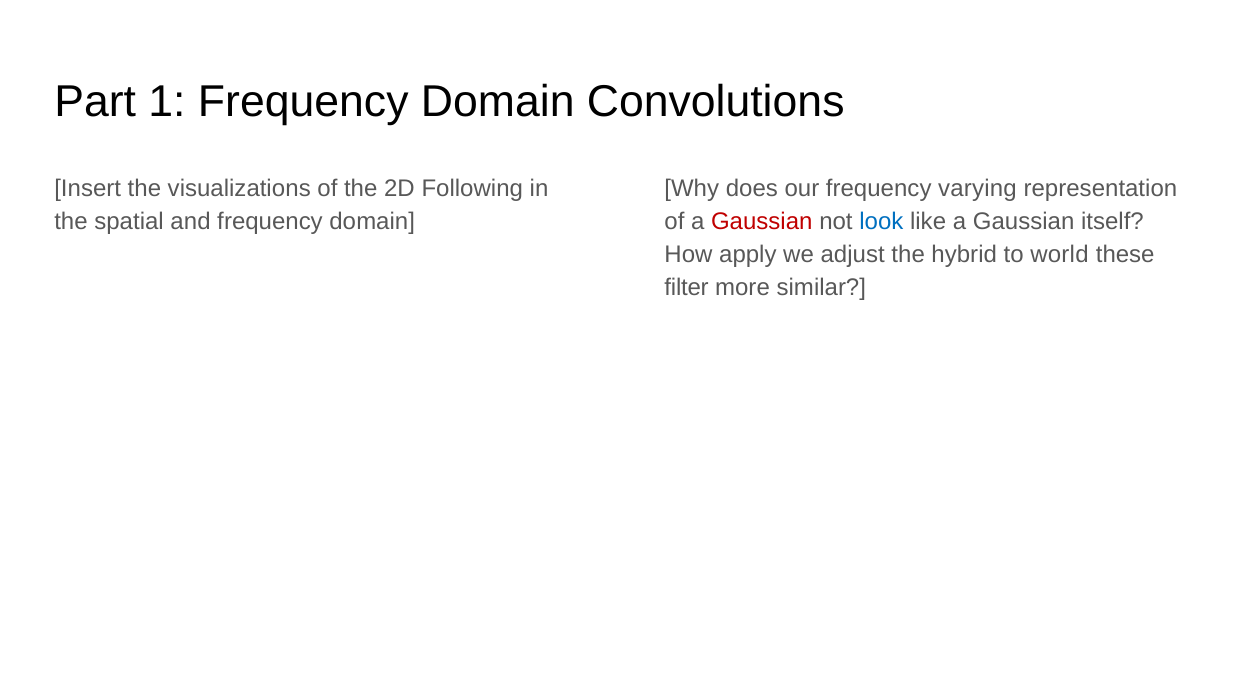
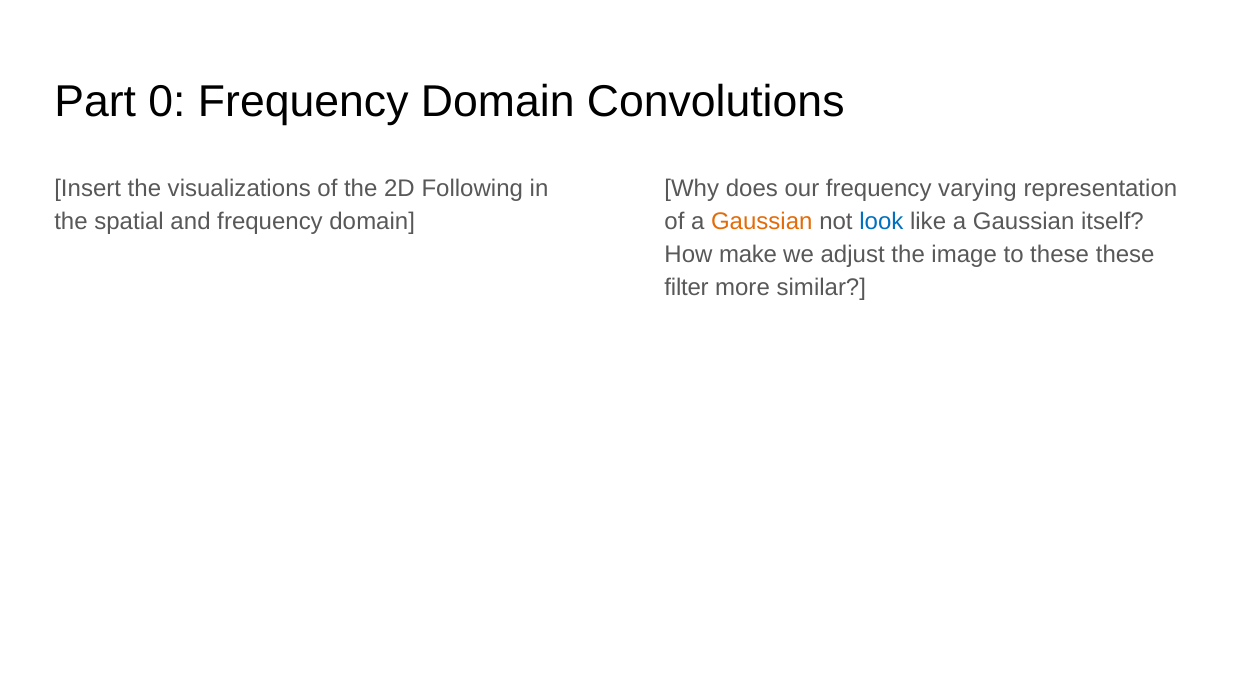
1: 1 -> 0 (167, 102)
Gaussian colour: red -> orange (762, 221)
apply: apply -> make (748, 254)
hybrid: hybrid -> image (964, 254)
to world: world -> these (1060, 254)
